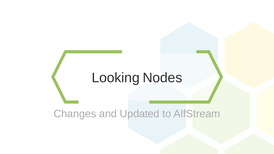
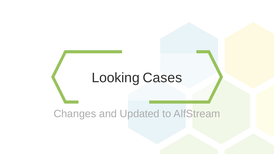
Nodes: Nodes -> Cases (162, 78)
